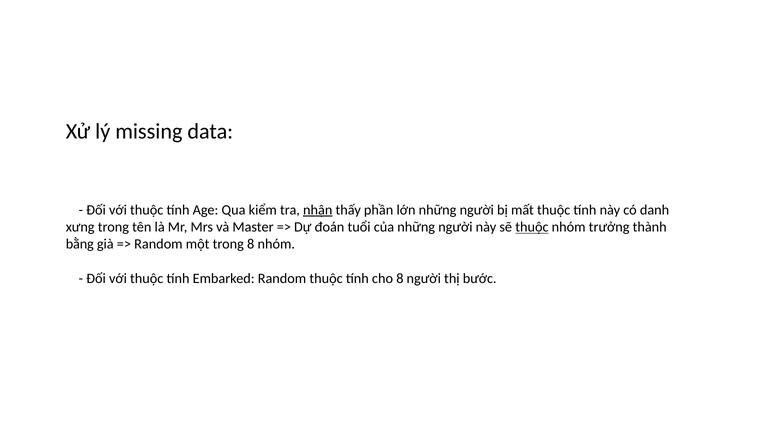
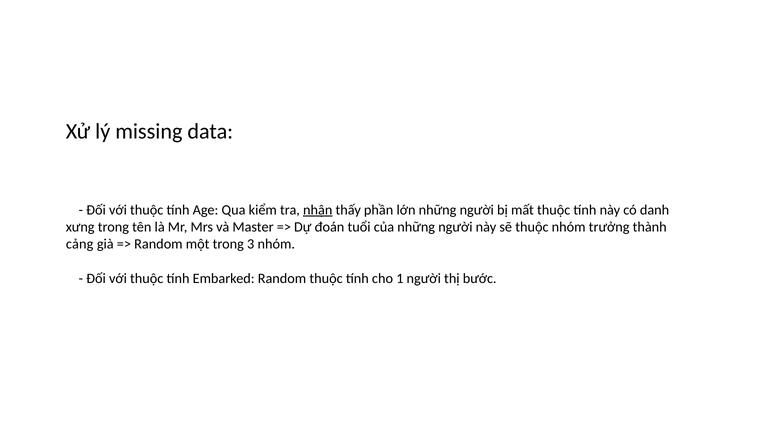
thuộc underline: present -> none (532, 227)
bằng: bằng -> cảng (80, 244)
trong 8: 8 -> 3 (251, 244)
cho 8: 8 -> 1 (400, 278)
